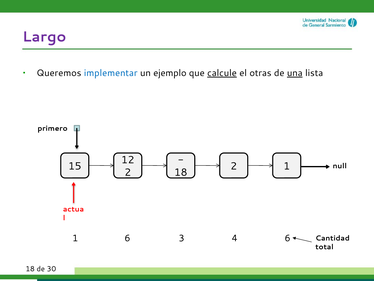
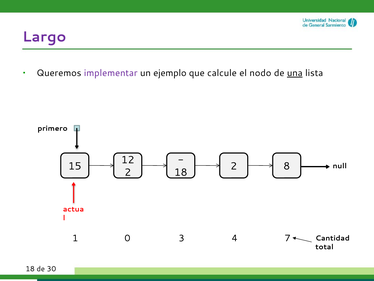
implementar colour: blue -> purple (111, 73)
calcule underline: present -> none (222, 73)
otras: otras -> nodo (260, 73)
2 1: 1 -> 8 (287, 166)
1 6: 6 -> 0 (127, 238)
4 6: 6 -> 7 (288, 238)
